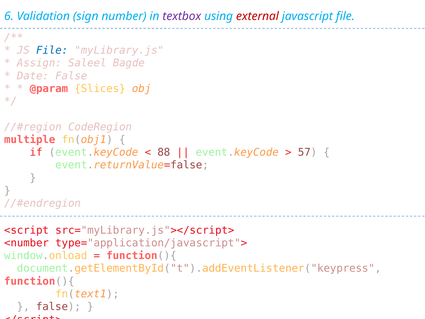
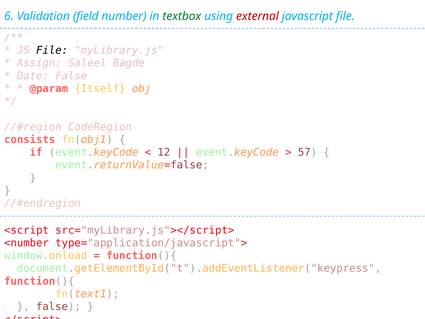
sign: sign -> field (86, 16)
textbox colour: purple -> green (182, 16)
File colour: blue -> black (52, 50)
Slices: Slices -> Itself (100, 89)
multiple: multiple -> consists (30, 140)
88: 88 -> 12 (164, 152)
